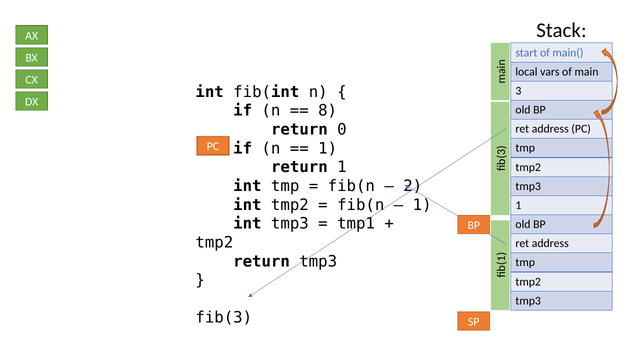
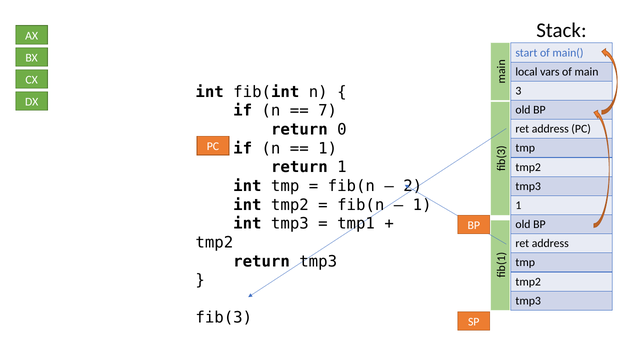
8: 8 -> 7 (328, 111)
